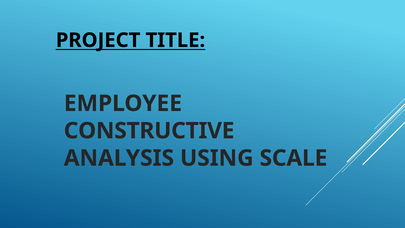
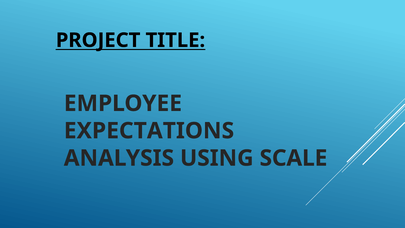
CONSTRUCTIVE: CONSTRUCTIVE -> EXPECTATIONS (149, 131)
